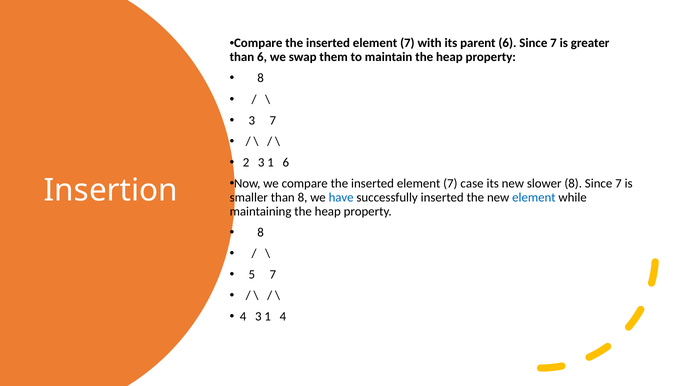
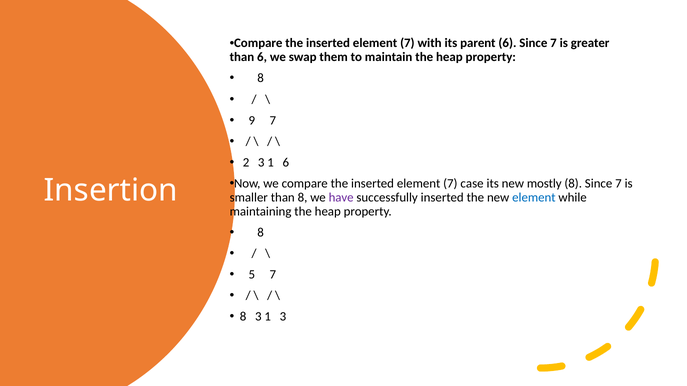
3: 3 -> 9 (252, 120)
slower: slower -> mostly (544, 184)
have colour: blue -> purple (341, 198)
4: 4 -> 8 (243, 317)
1 4: 4 -> 3 (283, 317)
